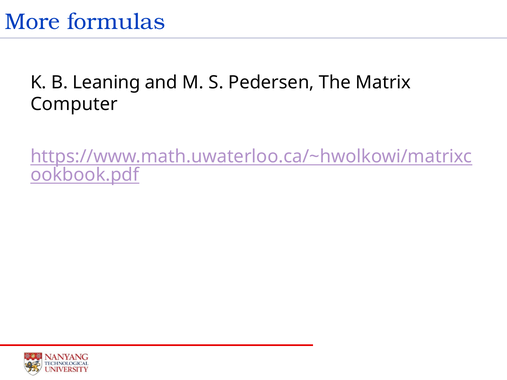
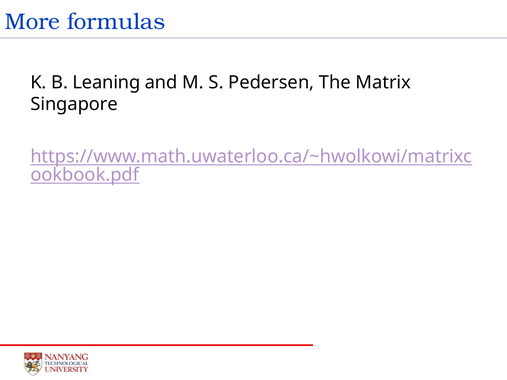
Computer: Computer -> Singapore (74, 104)
